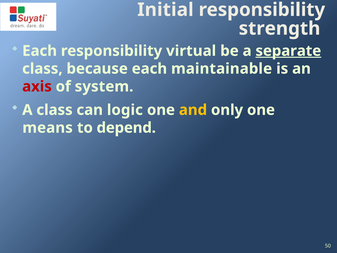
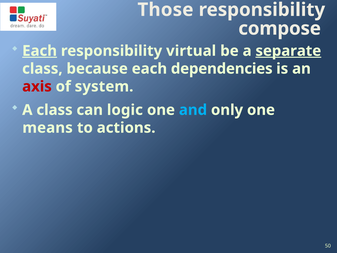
Initial: Initial -> Those (165, 10)
strength: strength -> compose (280, 28)
Each underline: none -> present (40, 51)
maintainable: maintainable -> dependencies (222, 69)
and colour: yellow -> light blue (193, 110)
depend: depend -> actions (126, 128)
